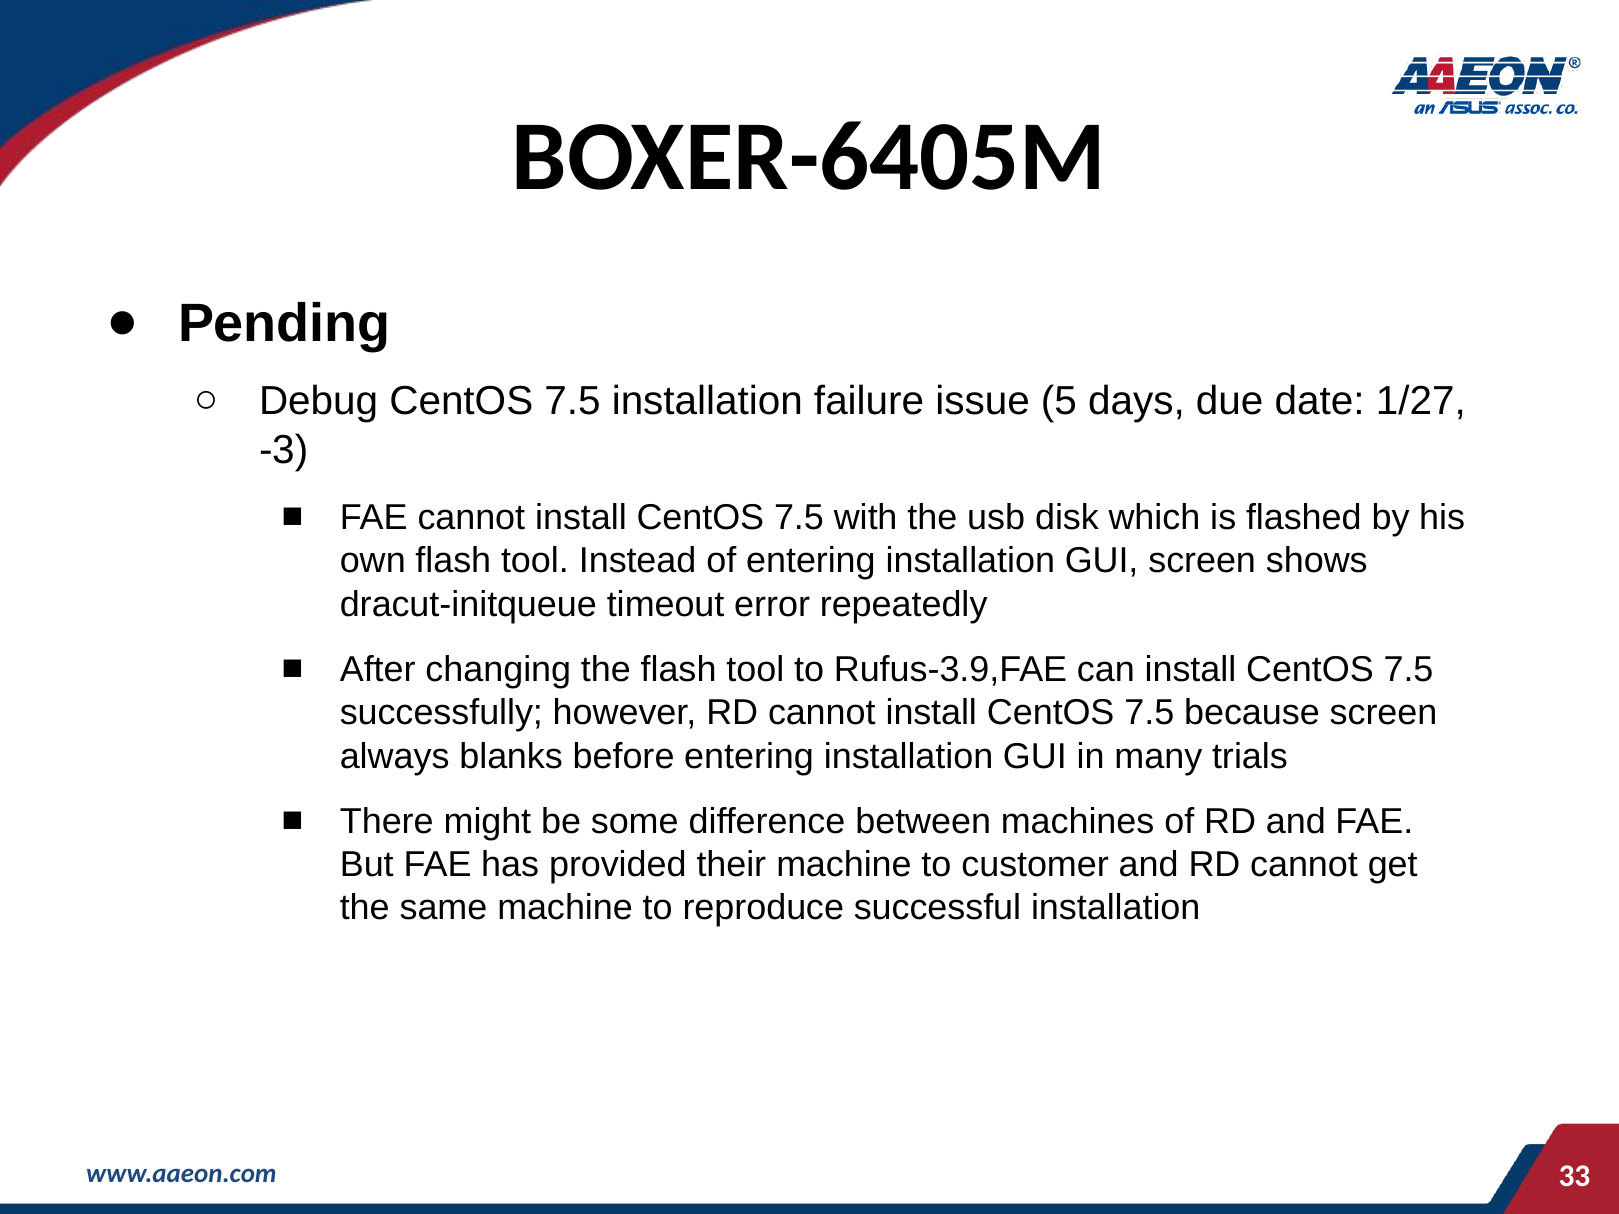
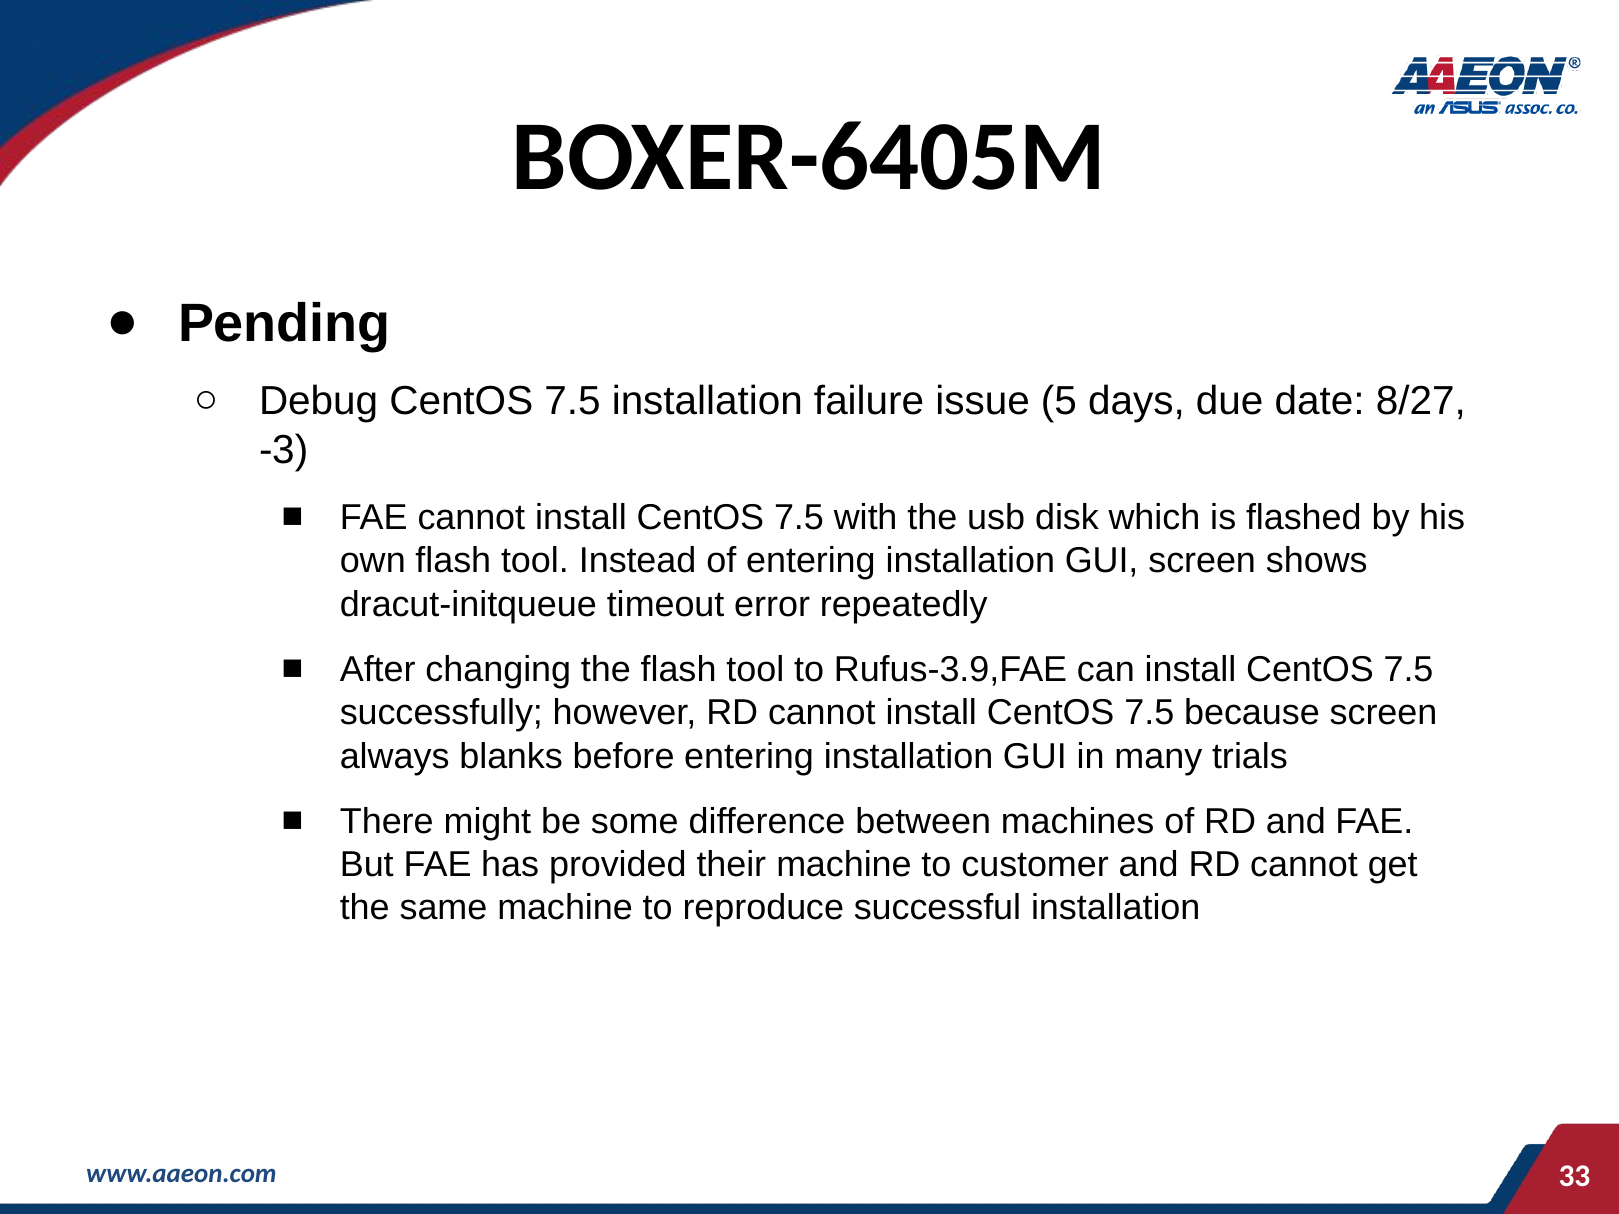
1/27: 1/27 -> 8/27 (1421, 401)
